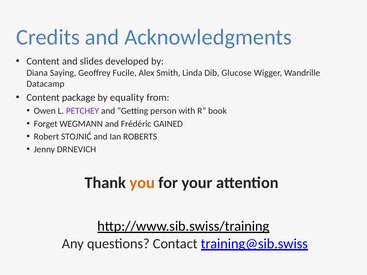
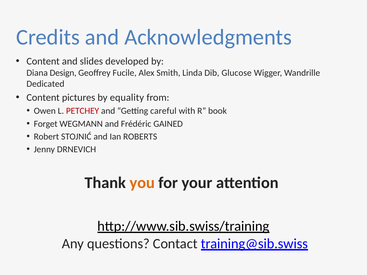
Saying: Saying -> Design (63, 73)
Datacamp: Datacamp -> Dedicated (45, 84)
package: package -> pictures (79, 98)
PETCHEY colour: purple -> red (83, 111)
person: person -> careful (163, 111)
